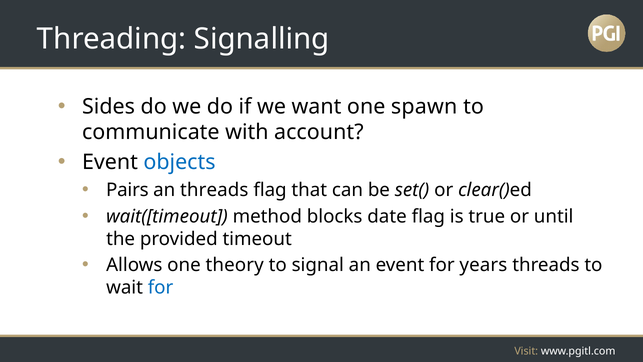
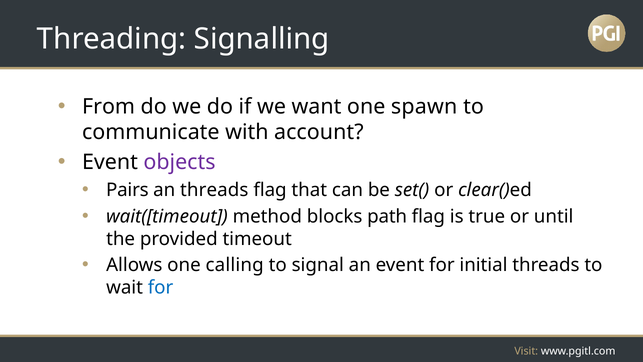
Sides: Sides -> From (109, 106)
objects colour: blue -> purple (180, 162)
date: date -> path (387, 216)
theory: theory -> calling (235, 265)
years: years -> initial (483, 265)
